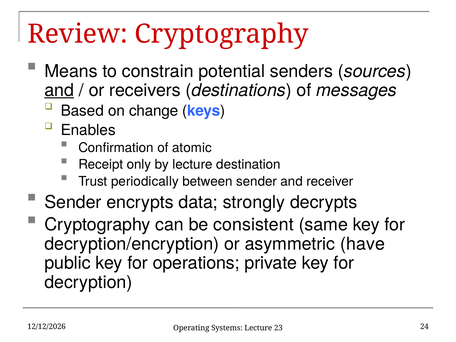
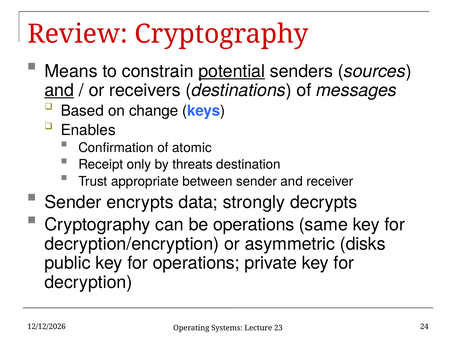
potential underline: none -> present (232, 71)
by lecture: lecture -> threats (193, 165)
periodically: periodically -> appropriate (145, 181)
be consistent: consistent -> operations (254, 225)
have: have -> disks (363, 244)
